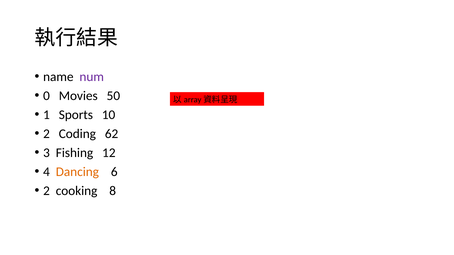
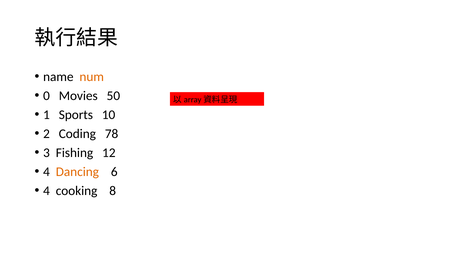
num colour: purple -> orange (92, 77)
62: 62 -> 78 (112, 134)
2: 2 -> 4 (46, 191)
